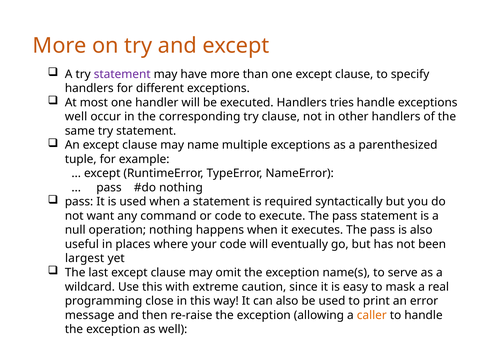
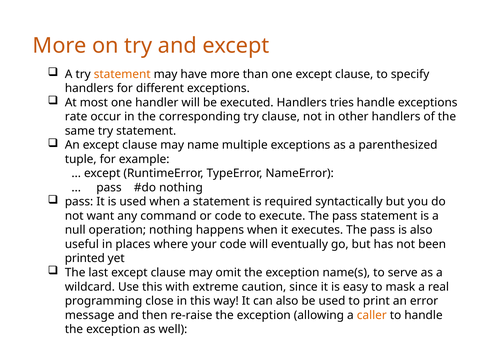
statement colour: purple -> orange (122, 74)
well: well -> rate (76, 117)
largest: largest -> printed (85, 259)
